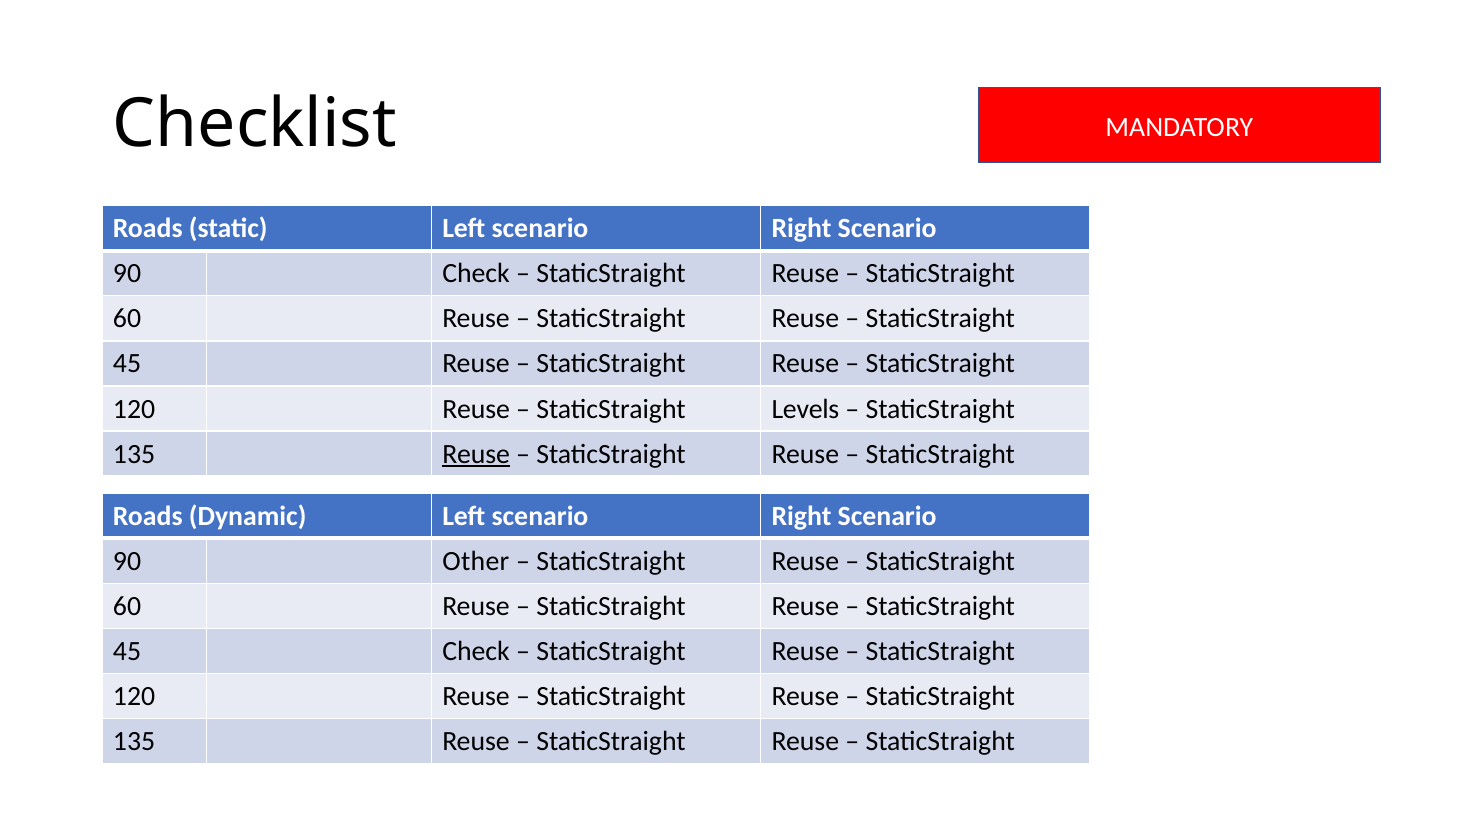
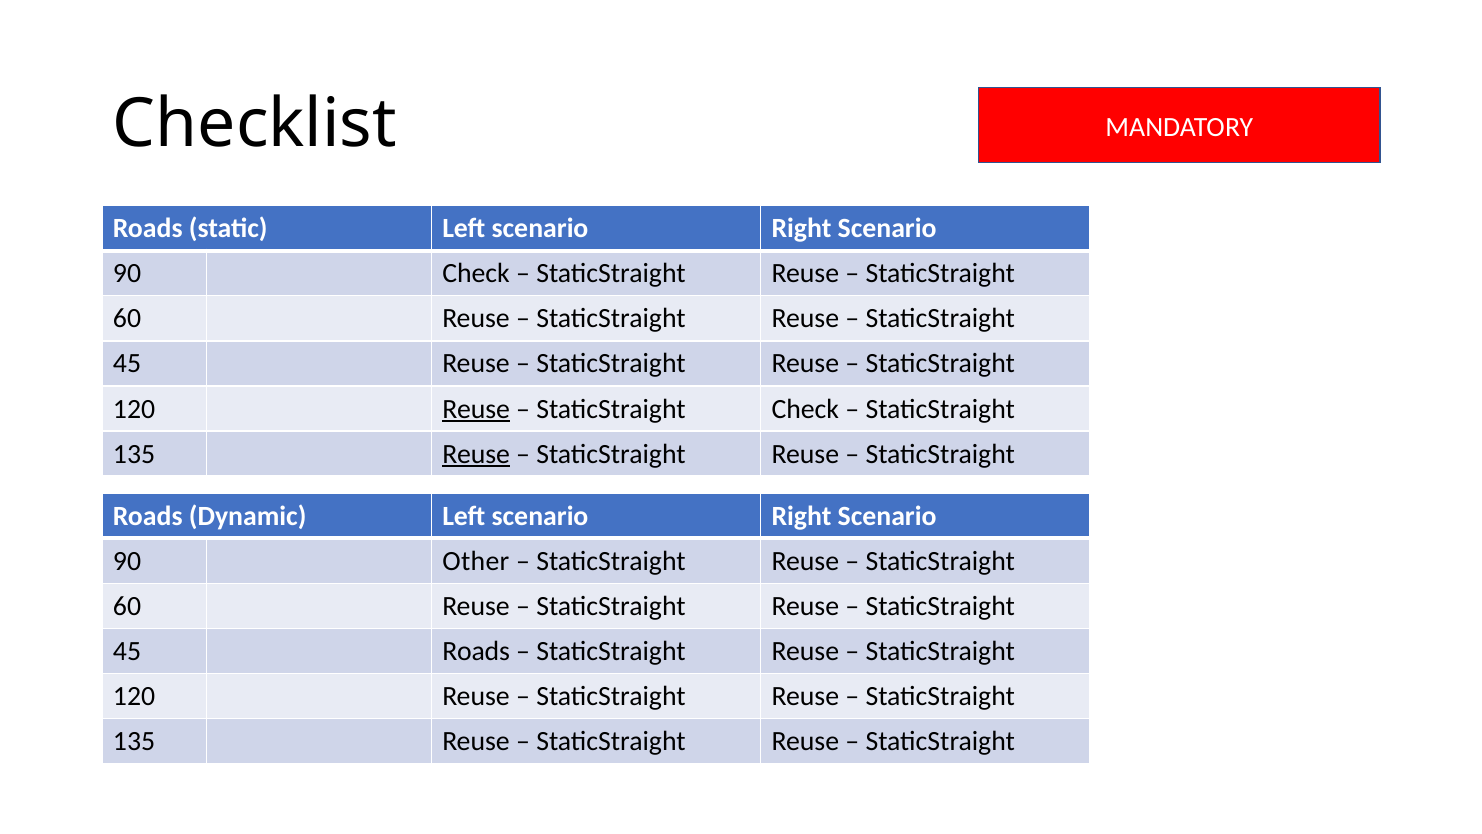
Reuse underline: none -> present (476, 409)
StaticStraight Levels: Levels -> Check (805, 409)
45 Check: Check -> Roads (476, 651)
